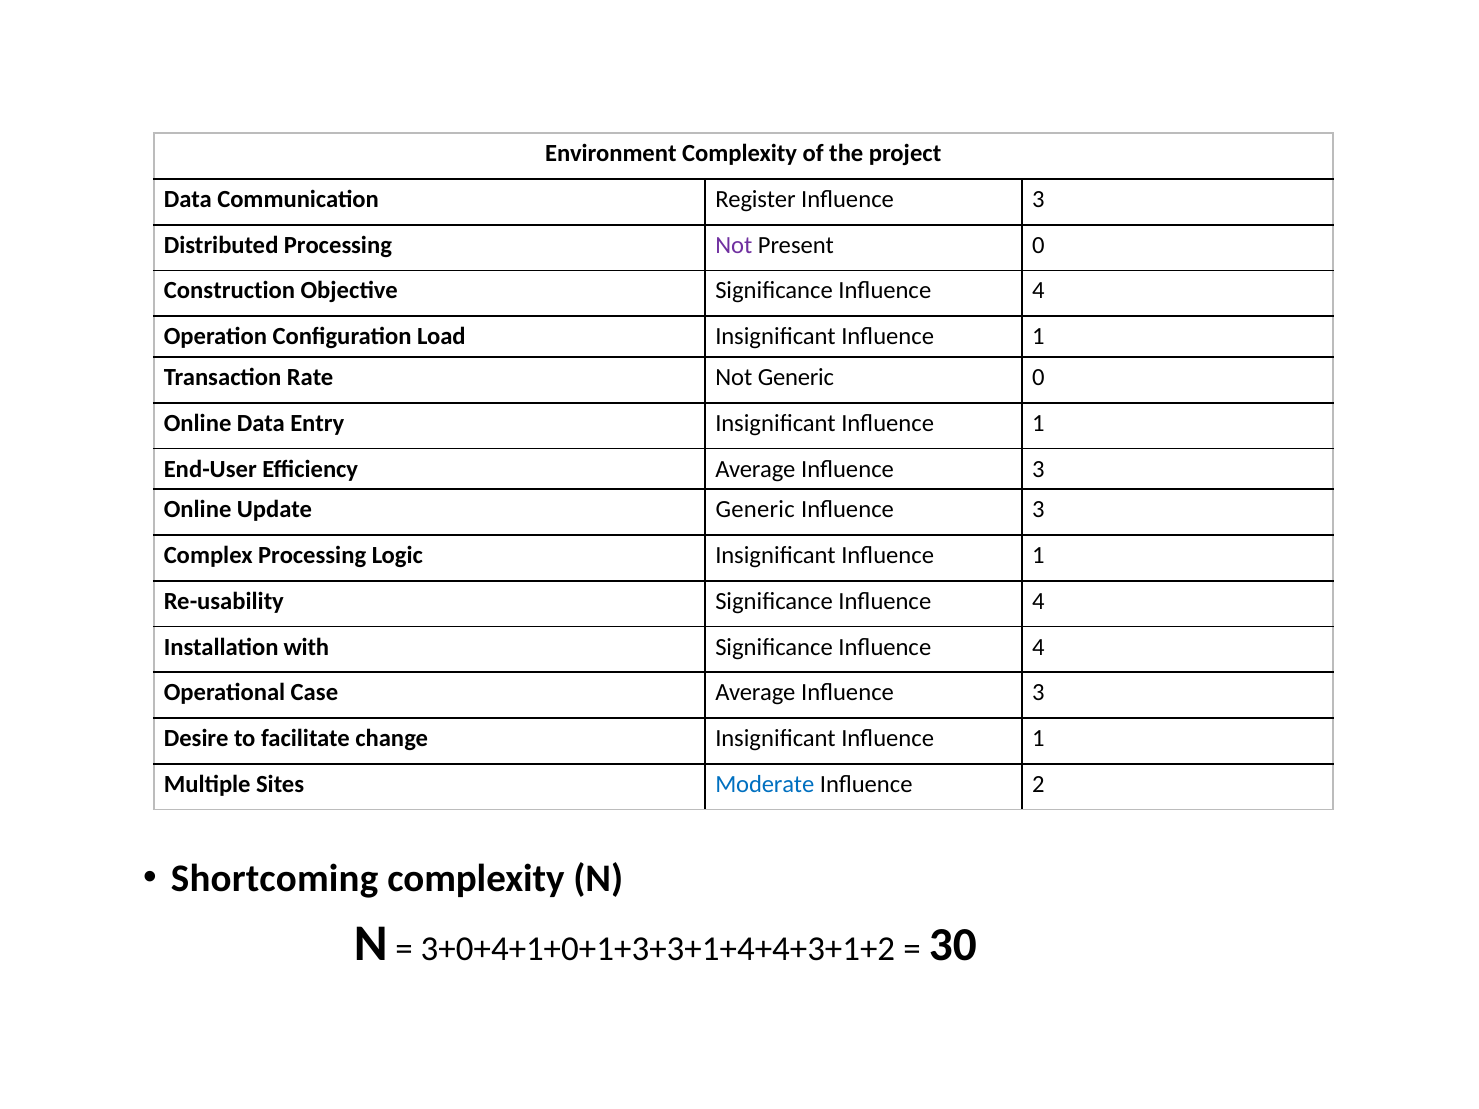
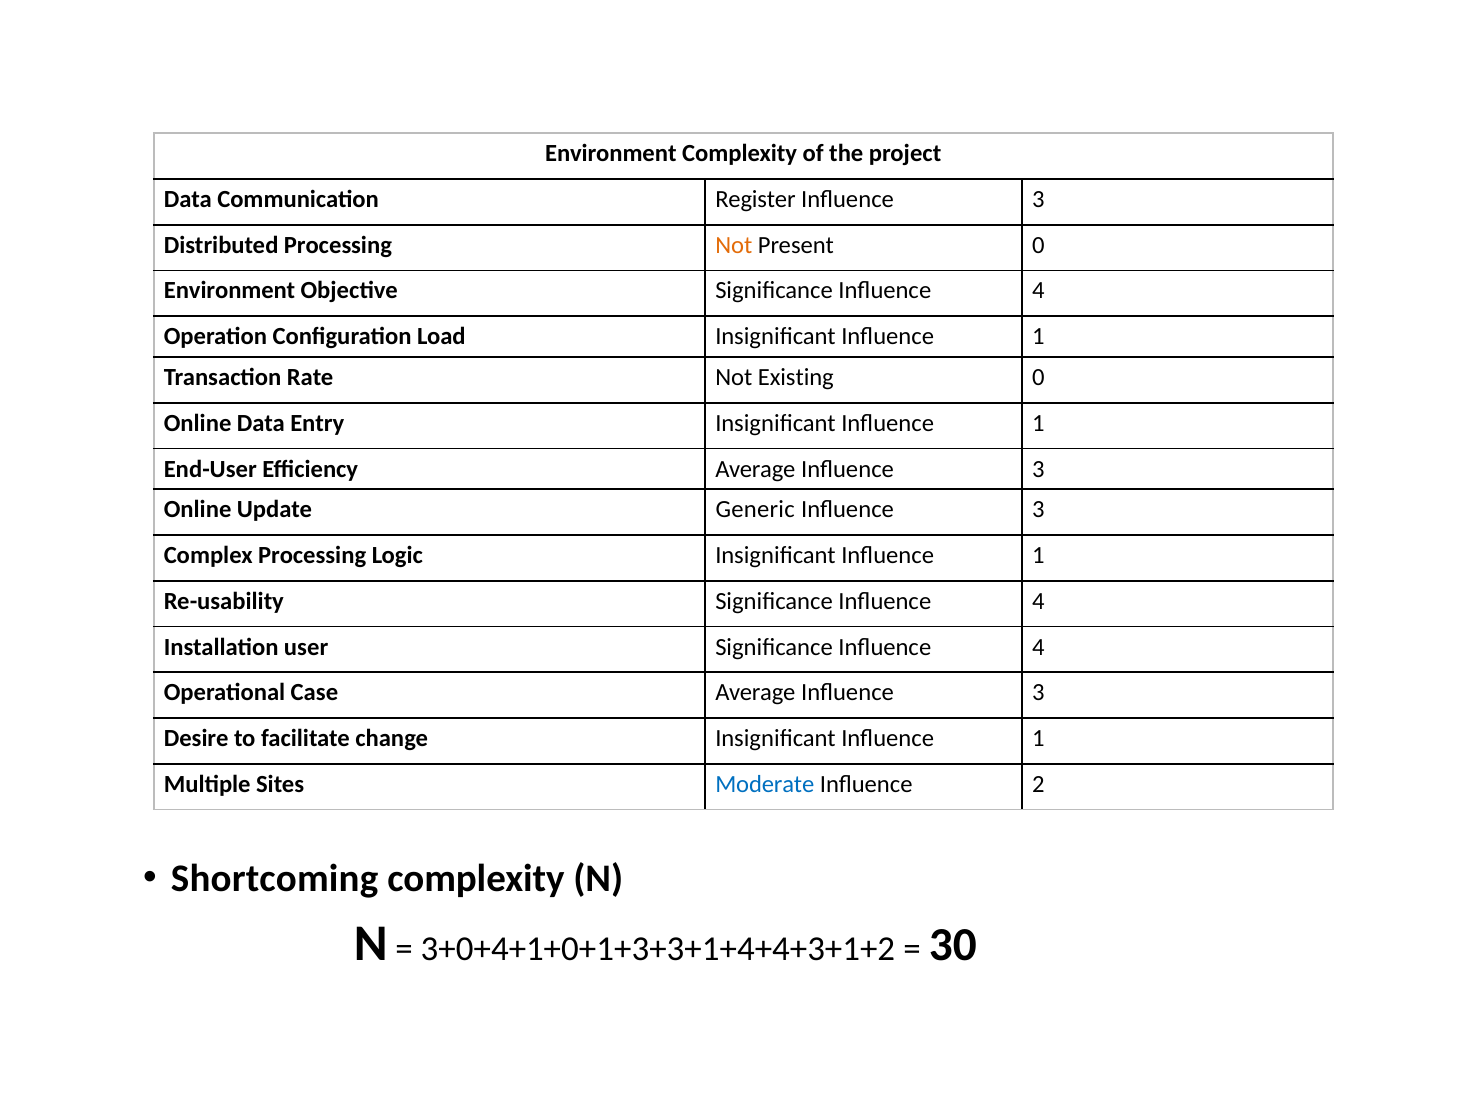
Not colour: purple -> orange (734, 245)
Construction: Construction -> Environment (230, 291)
Not Generic: Generic -> Existing (796, 377)
with: with -> user (306, 647)
